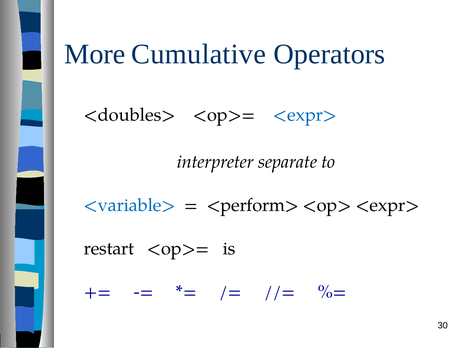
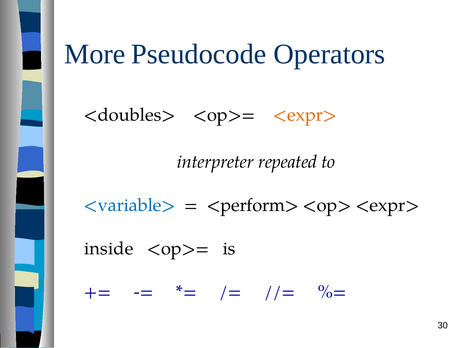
Cumulative: Cumulative -> Pseudocode (199, 54)
<expr> colour: blue -> orange (305, 115)
separate: separate -> repeated (288, 162)
restart: restart -> inside (109, 249)
